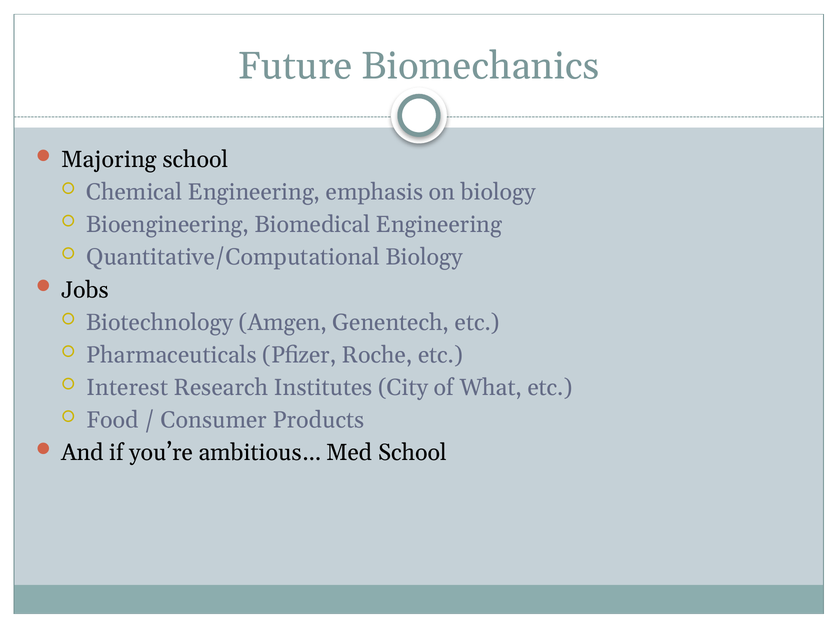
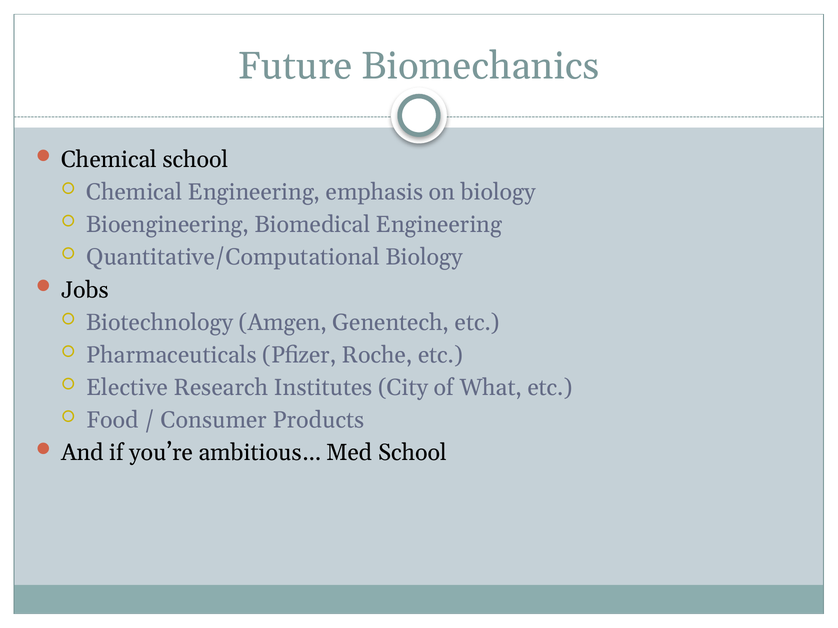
Majoring: Majoring -> Chemical (109, 160)
Interest: Interest -> Elective (127, 388)
